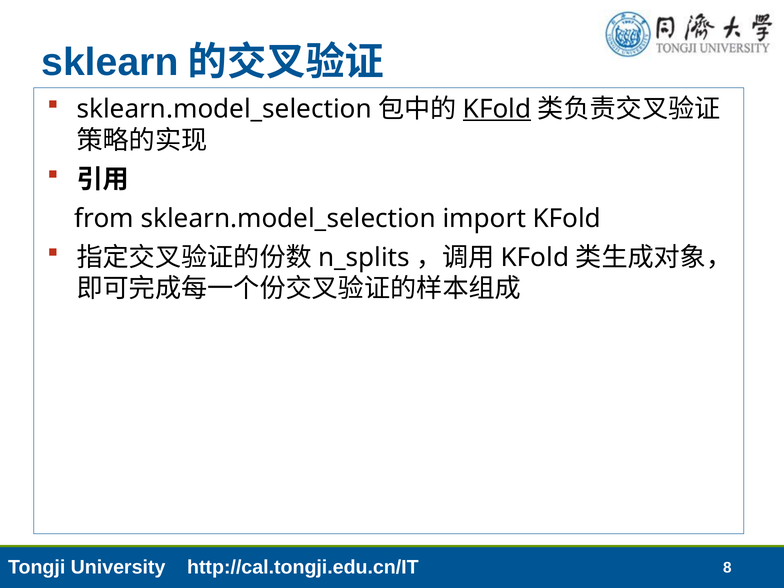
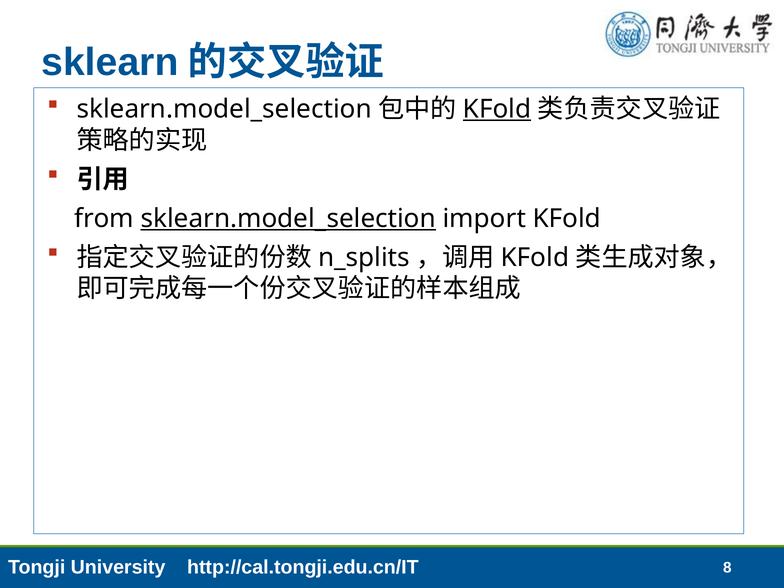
sklearn.model_selection underline: none -> present (288, 218)
